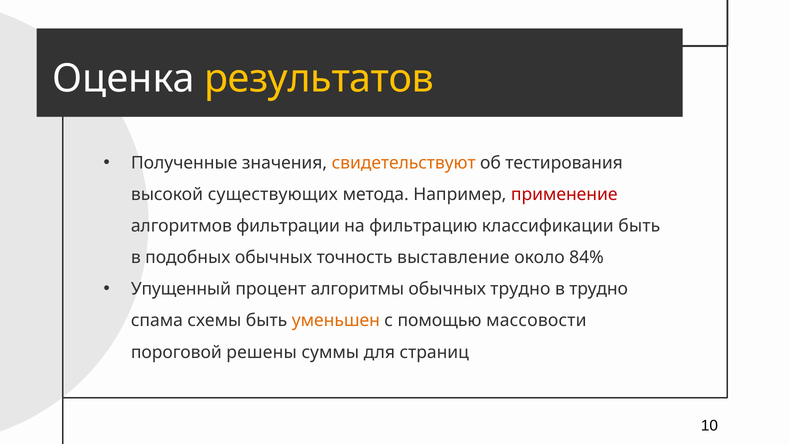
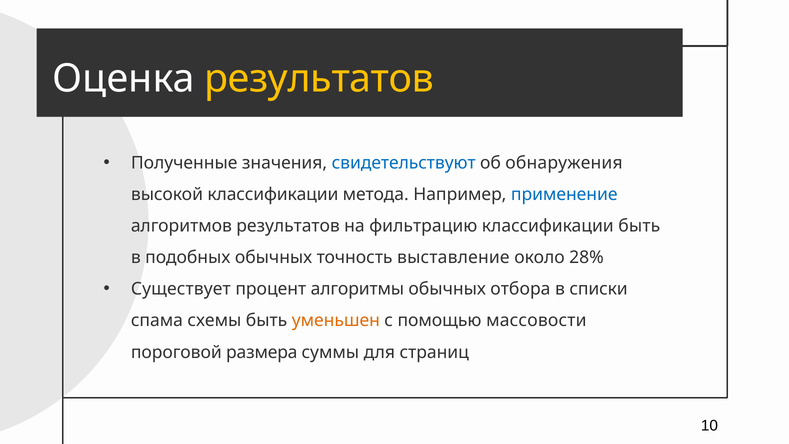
свидетельствуют colour: orange -> blue (404, 163)
тестирования: тестирования -> обнаружения (564, 163)
высокой существующих: существующих -> классификации (273, 194)
применение colour: red -> blue (564, 194)
алгоритмов фильтрации: фильтрации -> результатов (288, 226)
84%: 84% -> 28% (587, 258)
Упущенный: Упущенный -> Существует (181, 289)
обычных трудно: трудно -> отбора (520, 289)
в трудно: трудно -> списки (599, 289)
решены: решены -> размера (262, 352)
